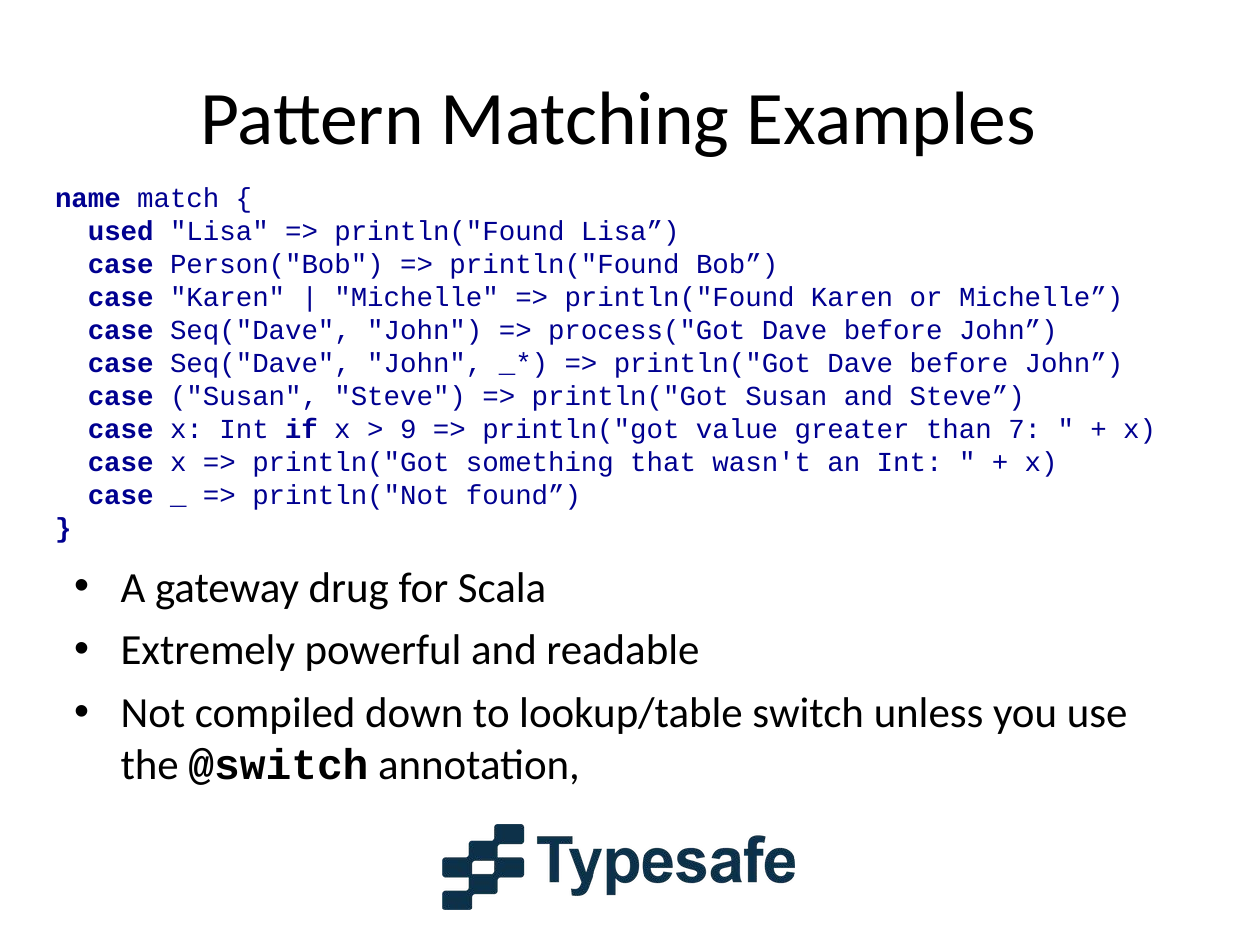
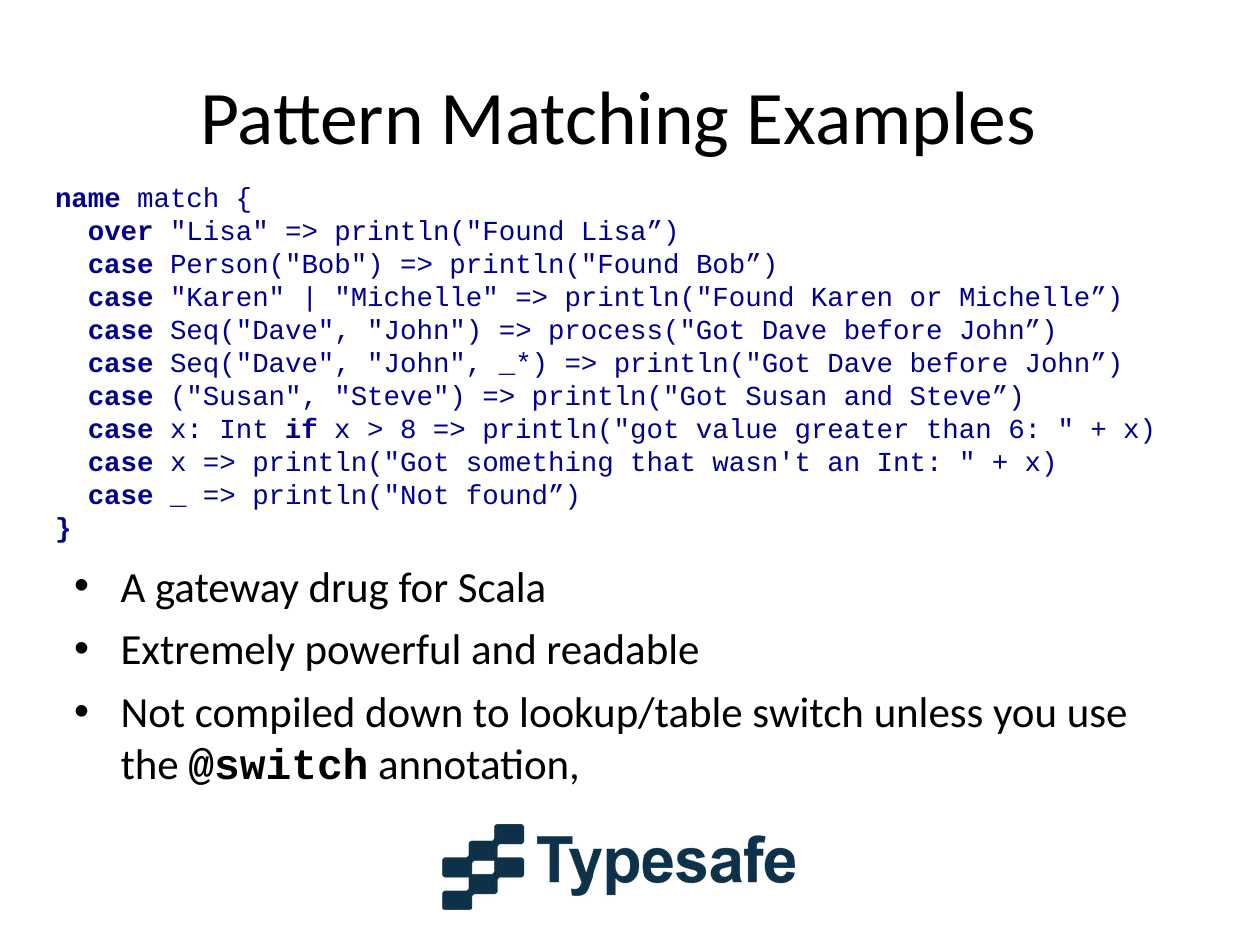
used: used -> over (121, 232)
9: 9 -> 8 (408, 430)
7: 7 -> 6 (1025, 430)
